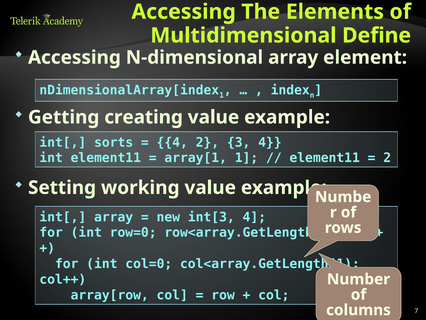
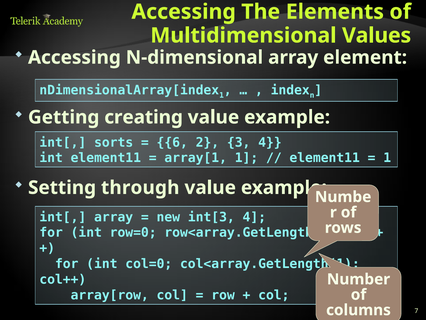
Define: Define -> Values (377, 35)
4: 4 -> 6 (172, 142)
2: 2 -> 1 (387, 158)
working: working -> through (140, 187)
